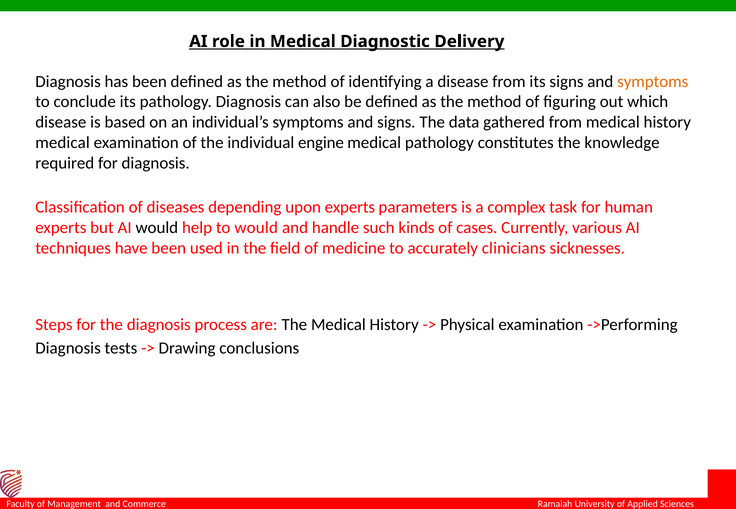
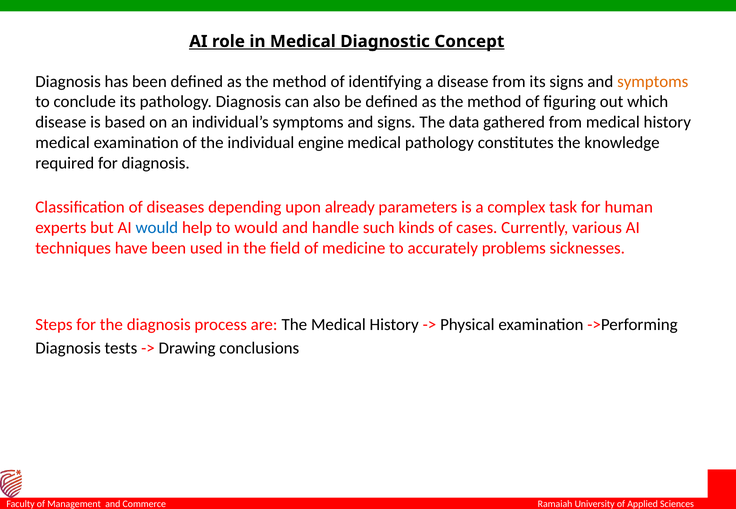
Delivery: Delivery -> Concept (469, 42)
upon experts: experts -> already (350, 207)
would colour: black -> blue (157, 228)
clinicians: clinicians -> problems (514, 248)
